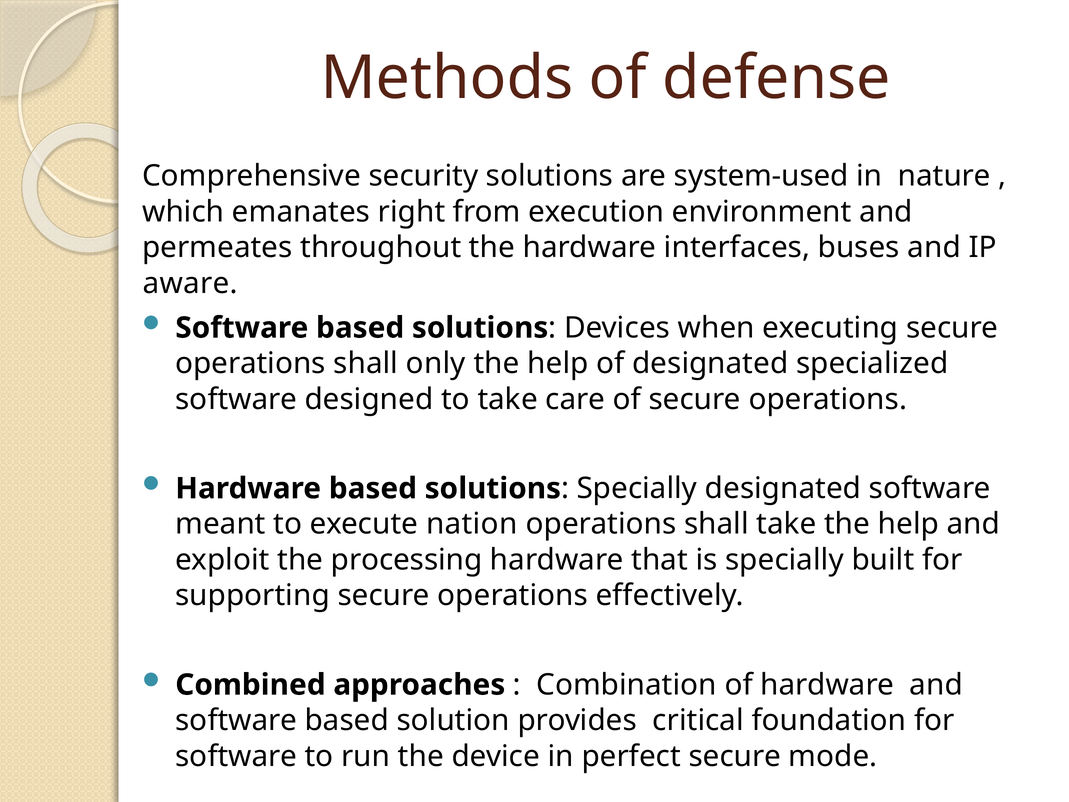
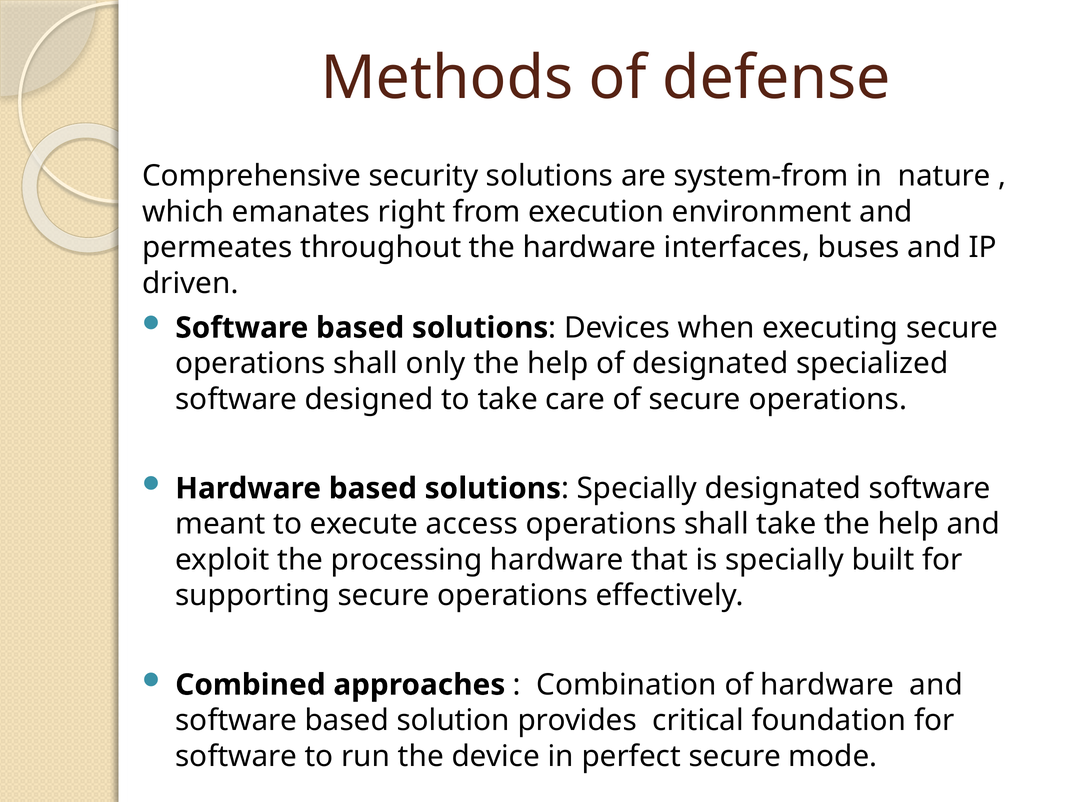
system-used: system-used -> system-from (761, 176)
aware: aware -> driven (190, 283)
nation: nation -> access (472, 524)
